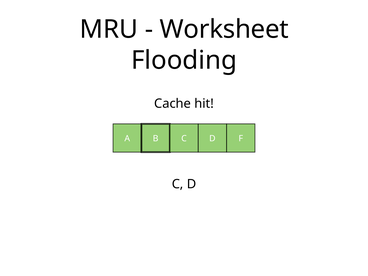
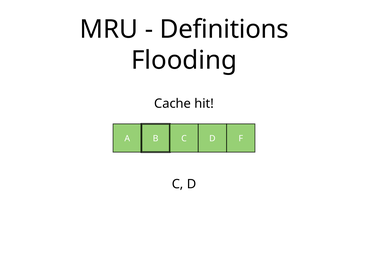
Worksheet: Worksheet -> Definitions (224, 29)
